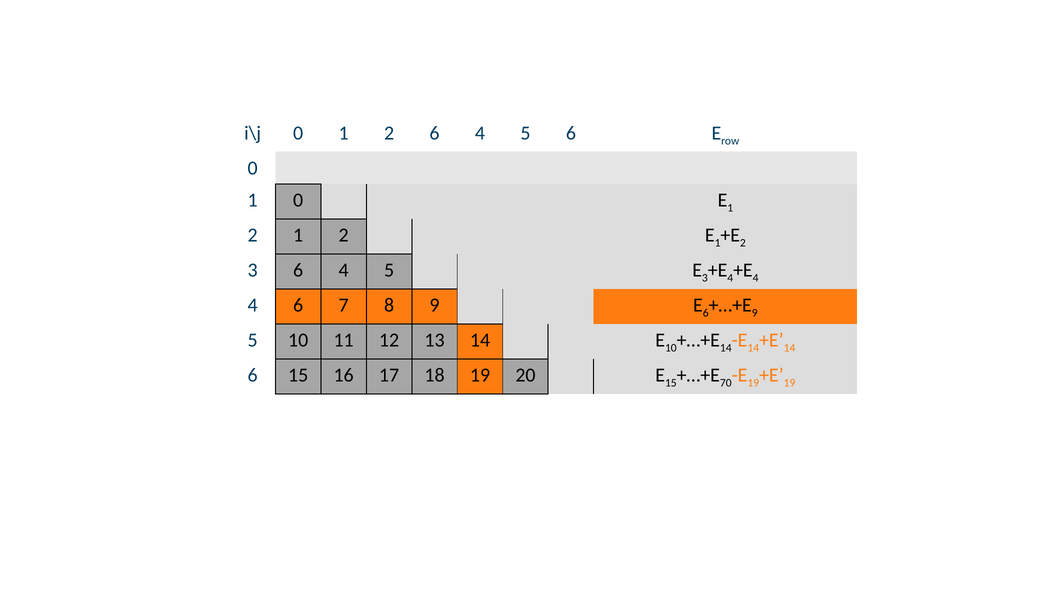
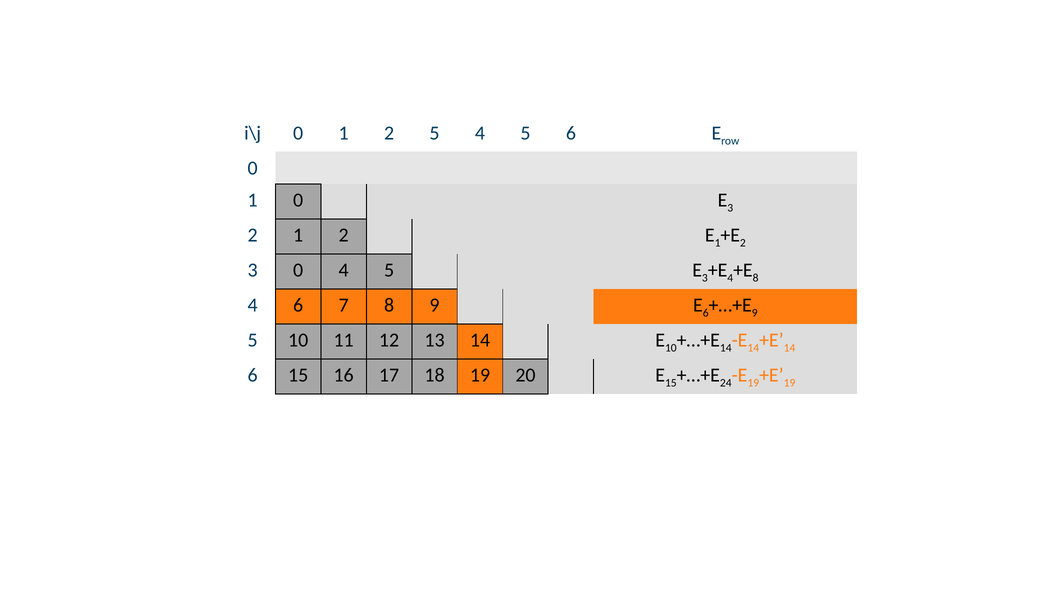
2 6: 6 -> 5 (435, 133)
1: 1 -> 3 (730, 208)
3 6: 6 -> 0 (298, 270)
4: 4 -> 8 (756, 278)
70: 70 -> 24 (726, 383)
